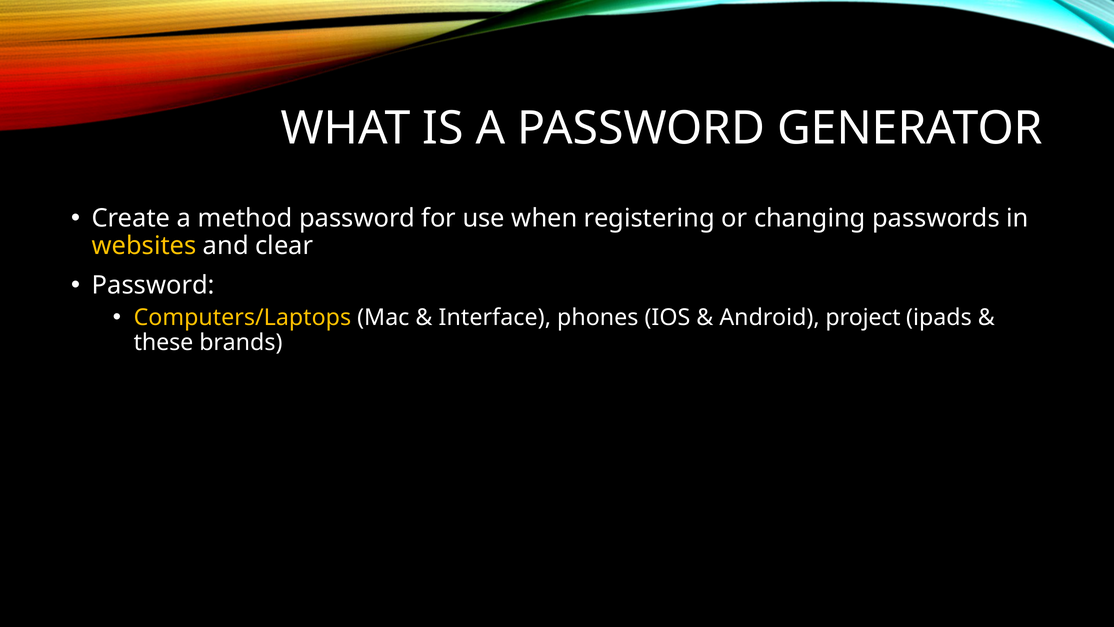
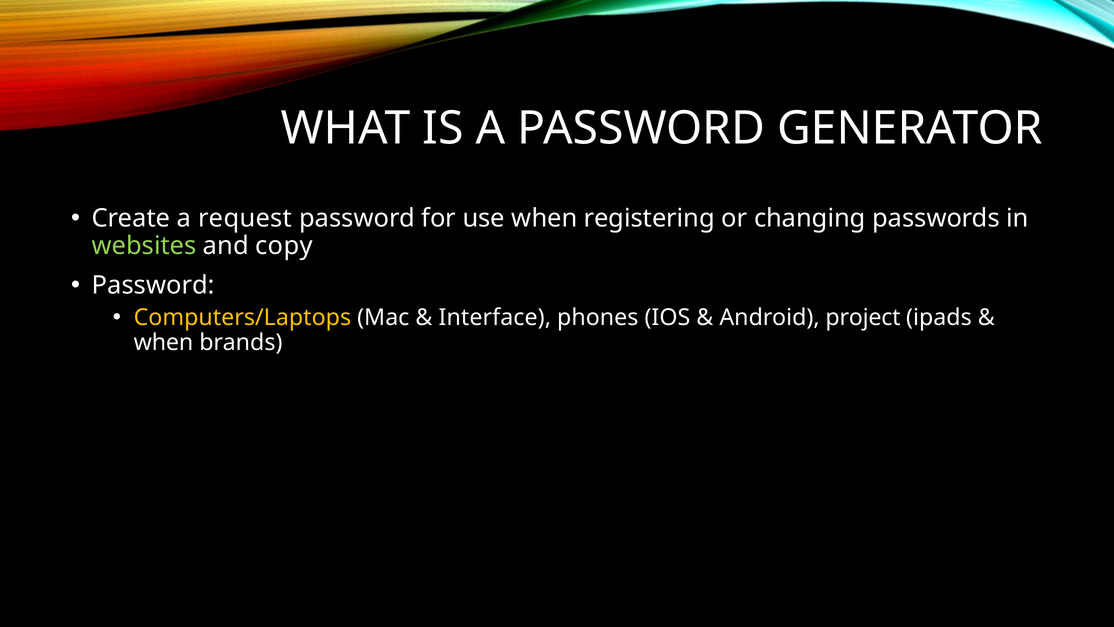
method: method -> request (245, 218)
websites colour: yellow -> light green (144, 246)
clear: clear -> copy (284, 246)
these: these -> when (163, 342)
